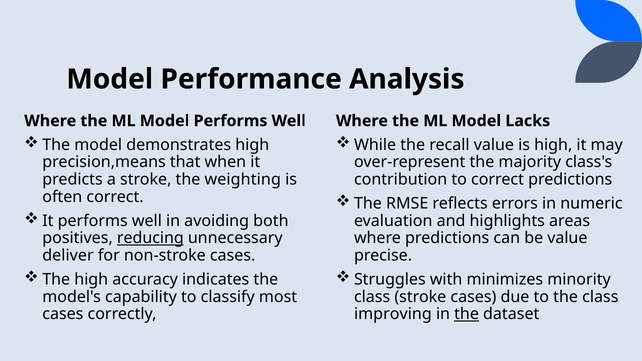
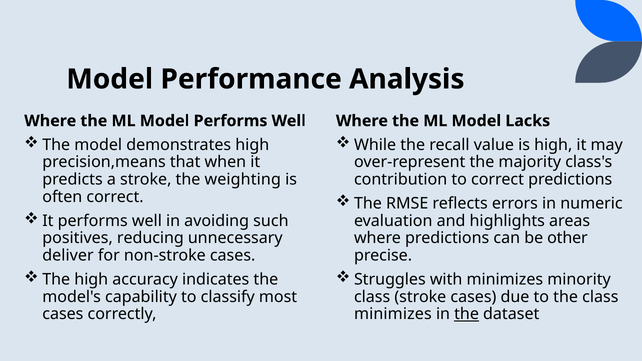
both: both -> such (271, 221)
reducing underline: present -> none (150, 238)
be value: value -> other (567, 238)
improving: improving -> minimizes (393, 314)
